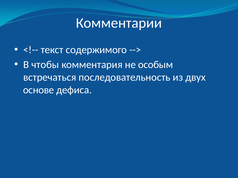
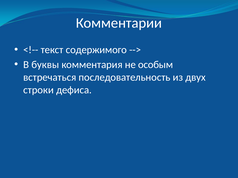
чтобы: чтобы -> буквы (45, 65)
основе: основе -> строки (38, 90)
